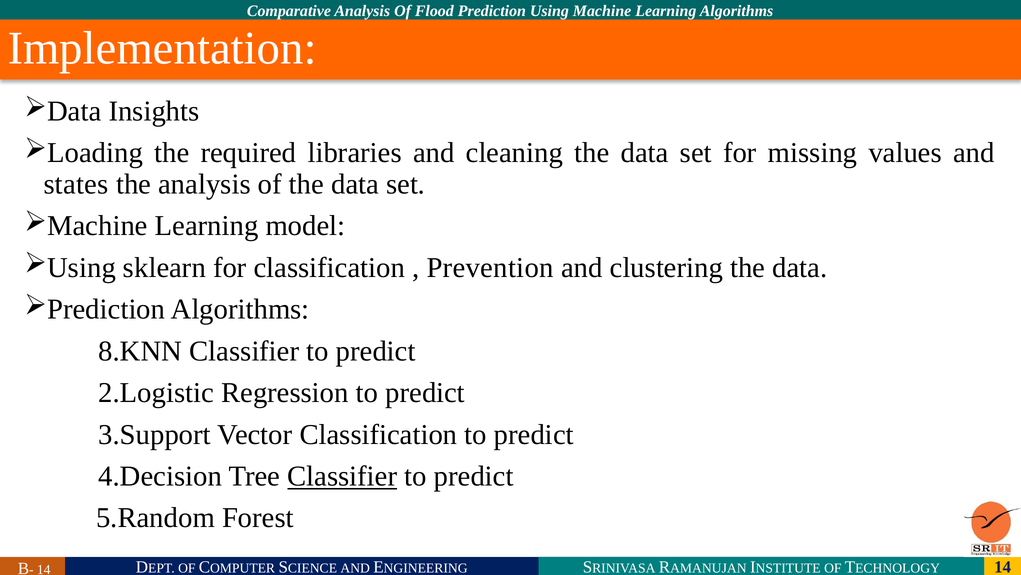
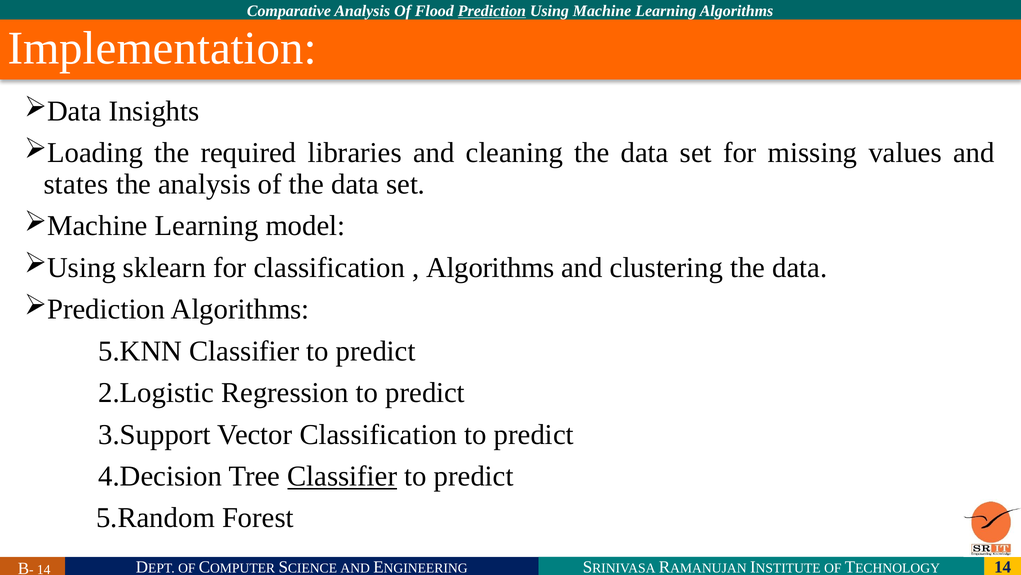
Prediction underline: none -> present (492, 11)
Prevention: Prevention -> Algorithms (490, 267)
8.KNN: 8.KNN -> 5.KNN (140, 351)
